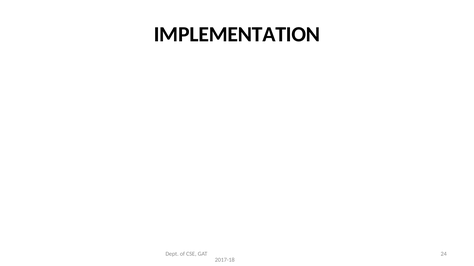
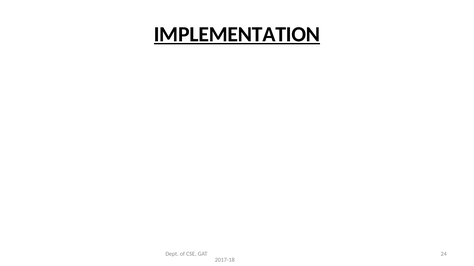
IMPLEMENTATION underline: none -> present (237, 34)
